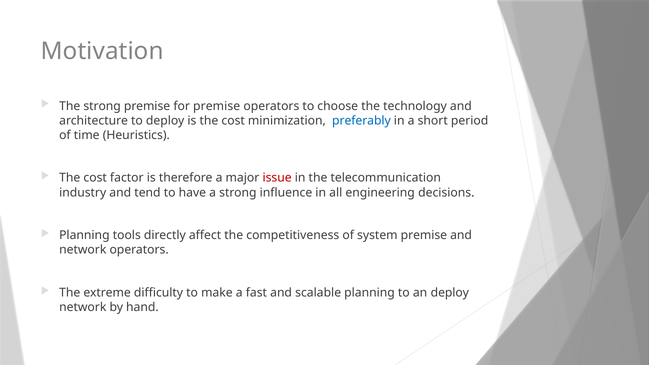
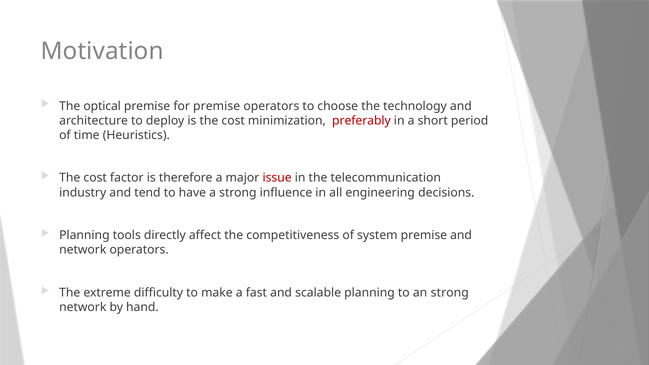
The strong: strong -> optical (102, 106)
preferably colour: blue -> red (361, 121)
an deploy: deploy -> strong (450, 293)
